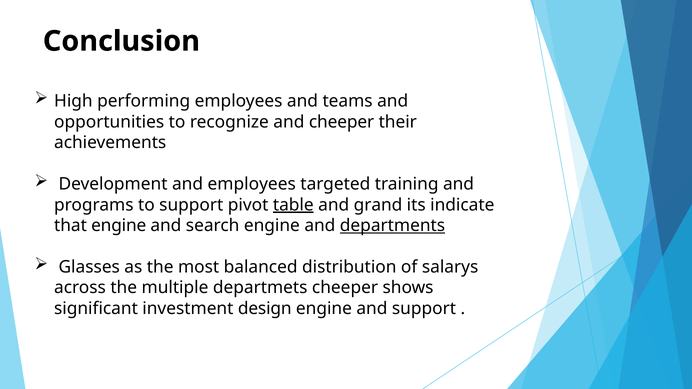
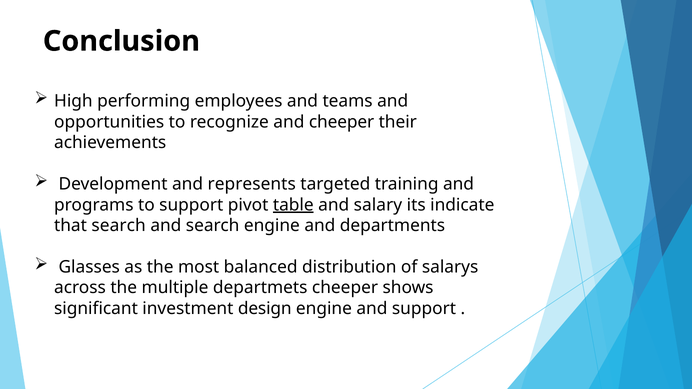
and employees: employees -> represents (252, 184)
grand: grand -> salary (378, 205)
that engine: engine -> search (119, 226)
departments underline: present -> none (393, 226)
